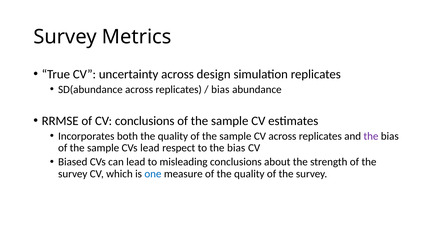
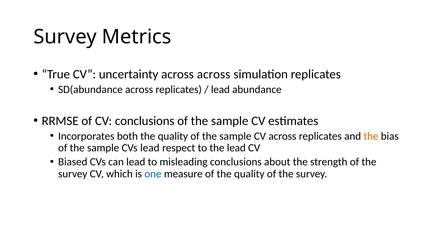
across design: design -> across (214, 74)
bias: bias -> lead (220, 89)
the colour: purple -> orange (371, 136)
to the bias: bias -> lead (236, 148)
